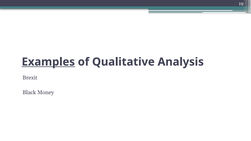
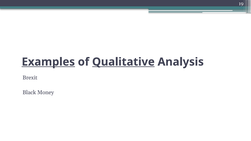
Qualitative underline: none -> present (123, 62)
